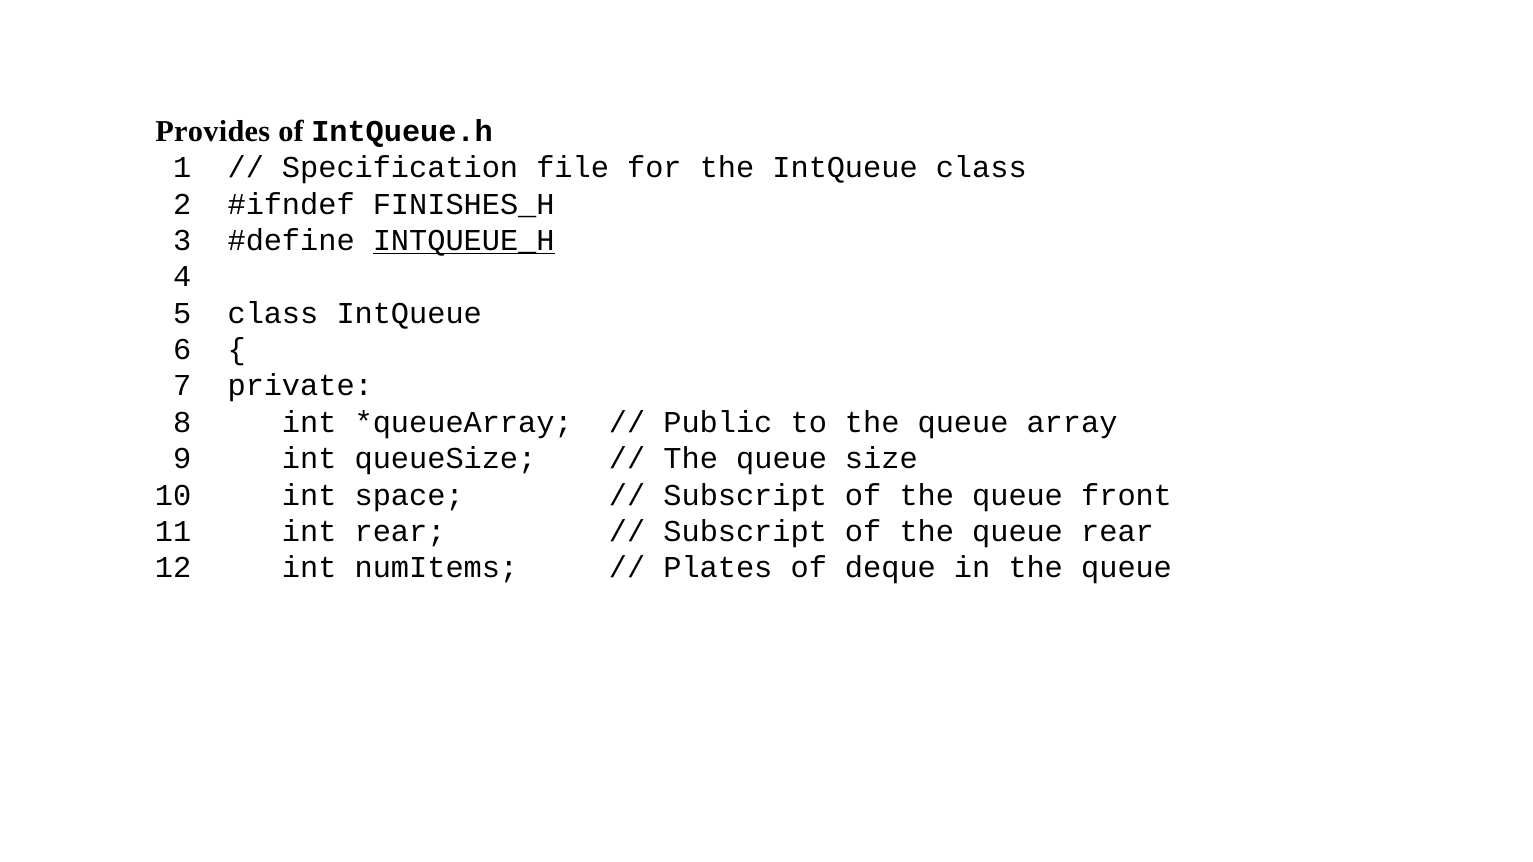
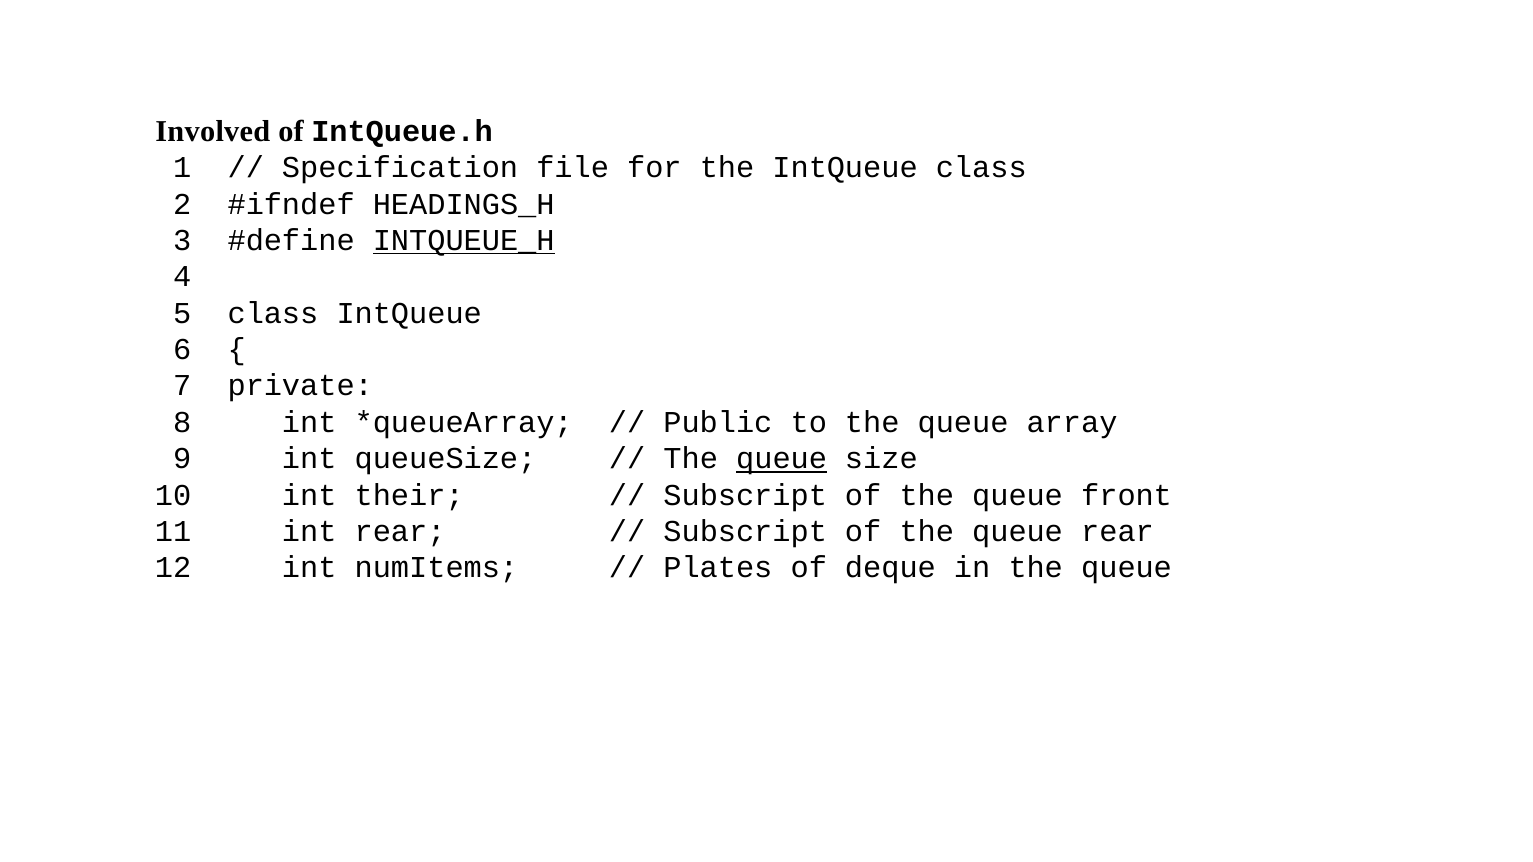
Provides: Provides -> Involved (213, 131)
FINISHES_H: FINISHES_H -> HEADINGS_H (464, 204)
queue underline: none -> present (782, 459)
space: space -> their (409, 495)
